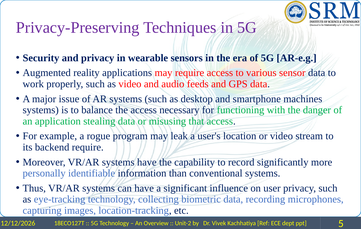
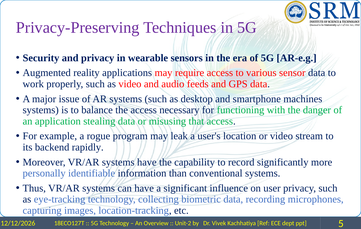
backend require: require -> rapidly (88, 147)
